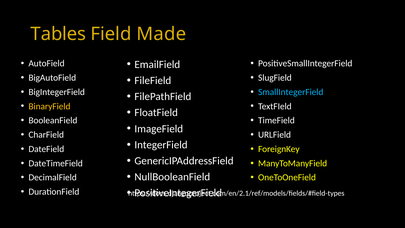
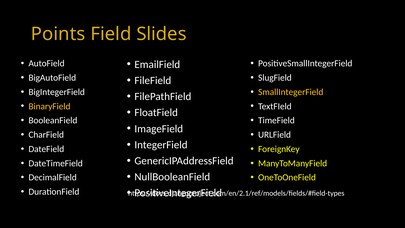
Tables: Tables -> Points (58, 34)
Made: Made -> Slides (161, 34)
SmallIntegerField colour: light blue -> yellow (291, 92)
